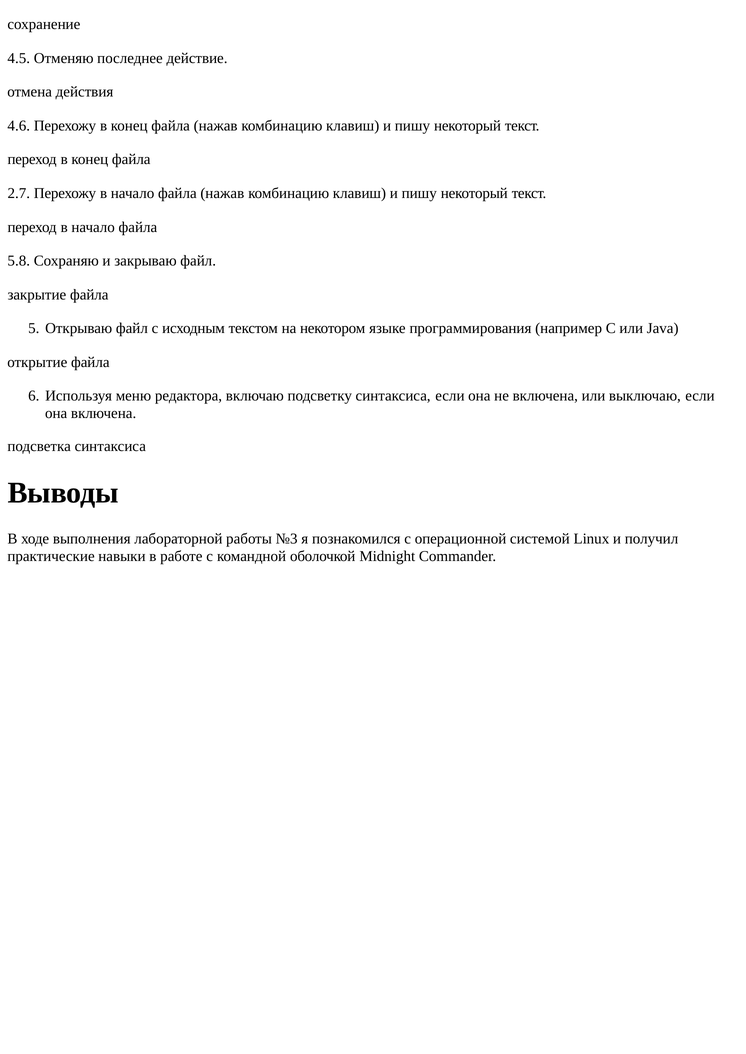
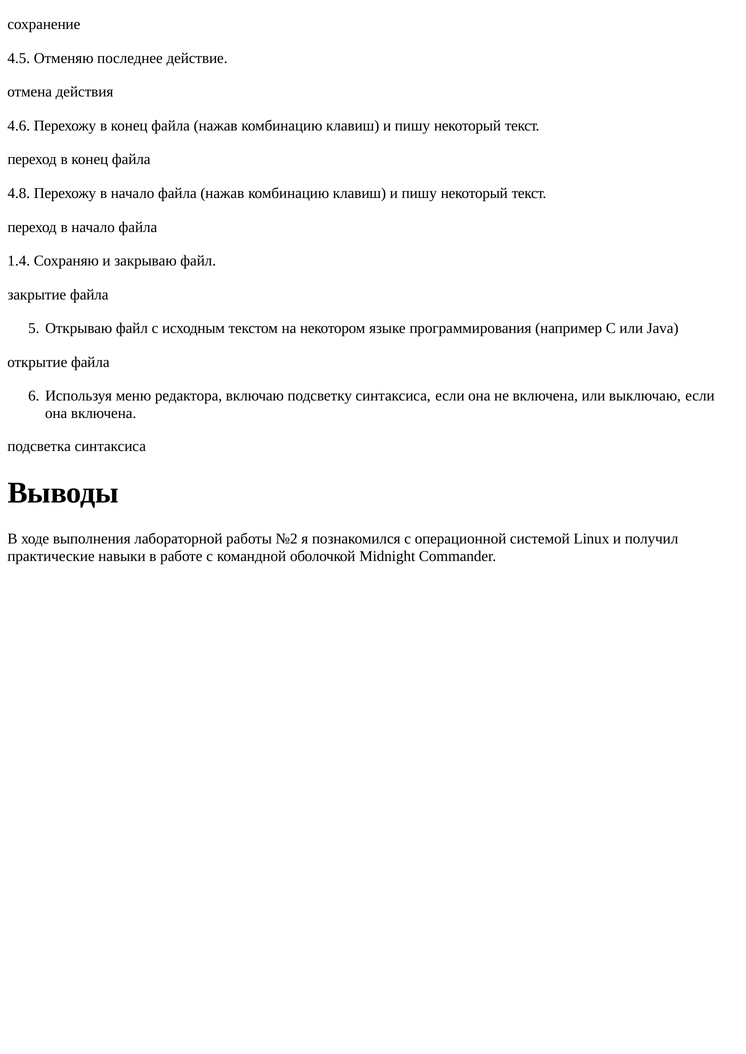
2.7: 2.7 -> 4.8 (19, 193)
5.8: 5.8 -> 1.4 (19, 261)
№3: №3 -> №2 (287, 539)
